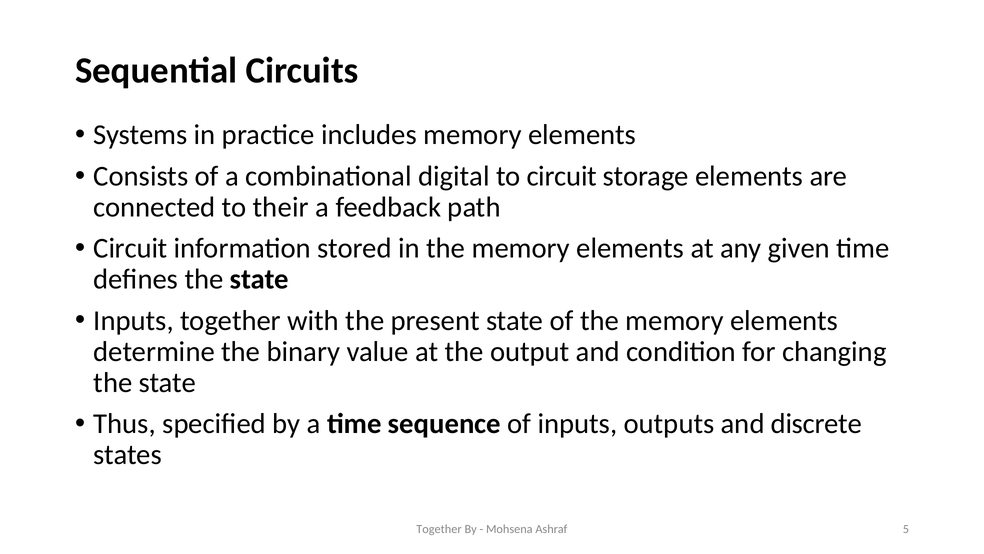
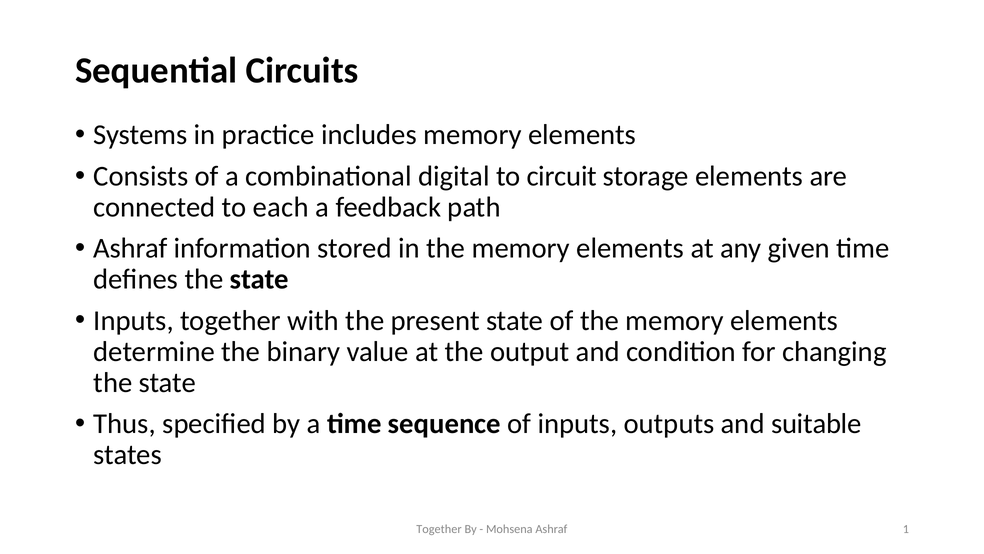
their: their -> each (281, 207)
Circuit: Circuit -> Ashraf (131, 248)
discrete: discrete -> suitable (816, 423)
5: 5 -> 1 (906, 528)
